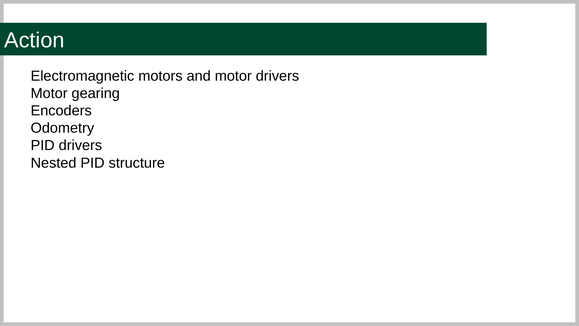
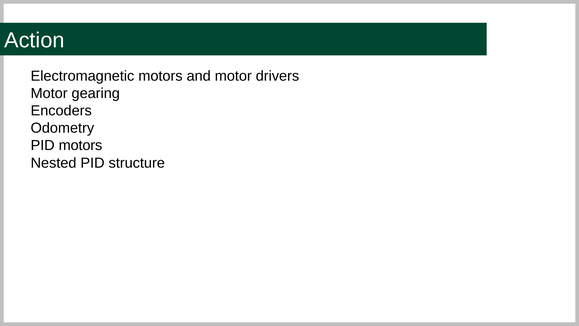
PID drivers: drivers -> motors (80, 145)
